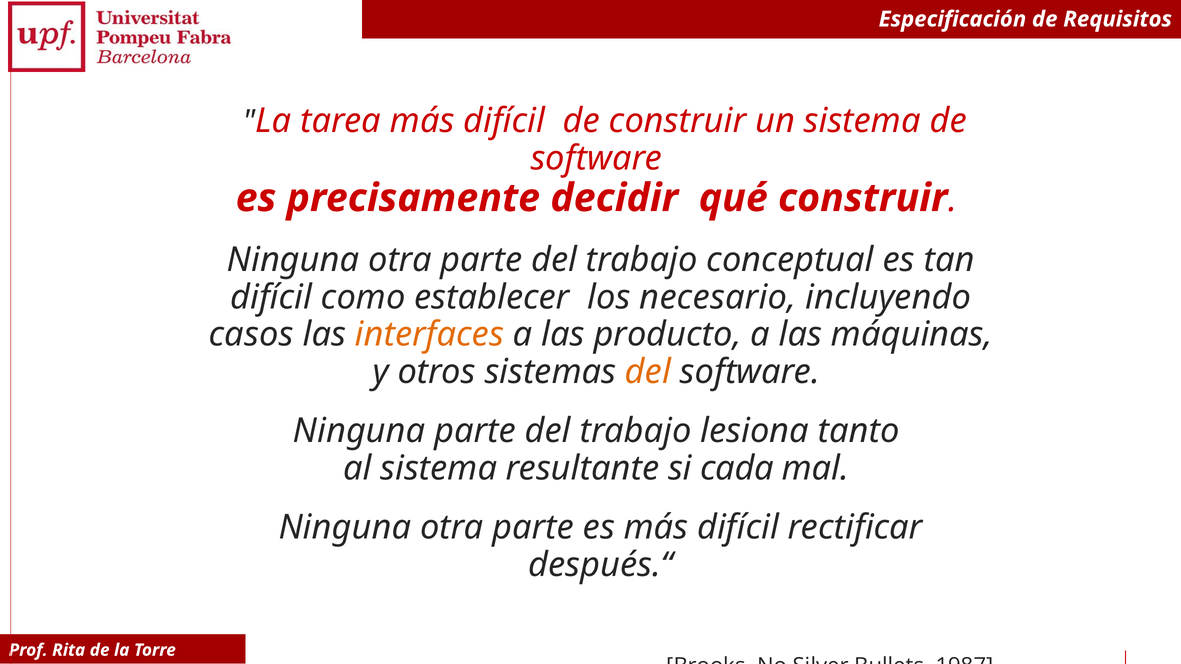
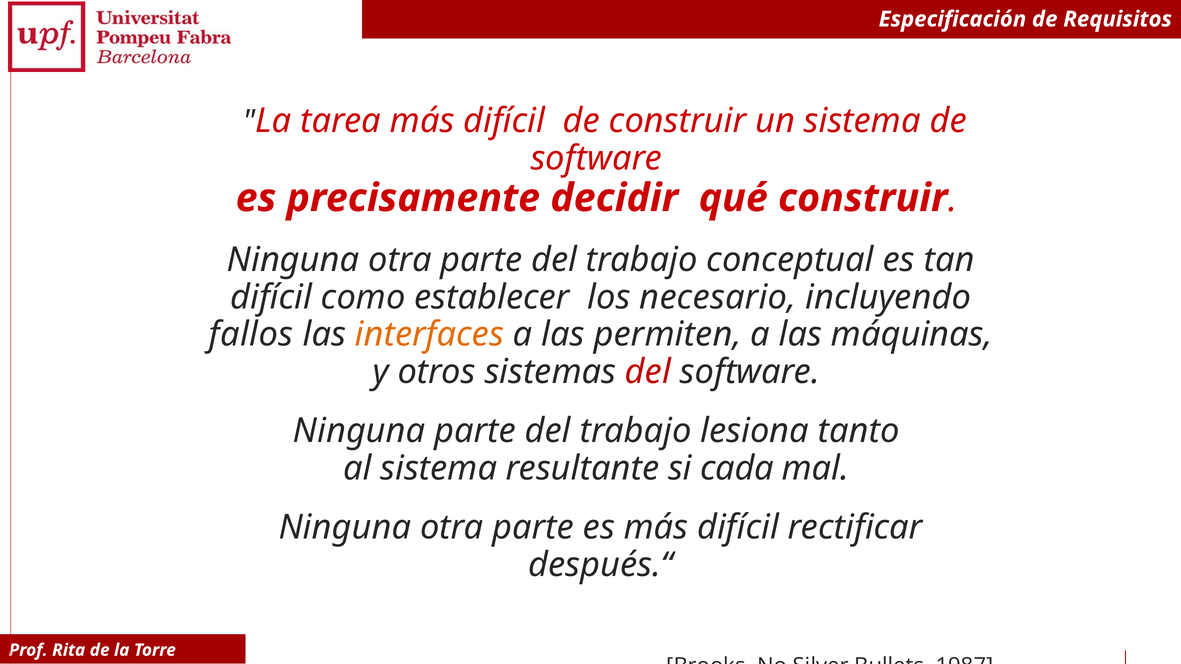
casos: casos -> fallos (251, 335)
producto: producto -> permiten (667, 335)
del colour: orange -> red (648, 372)
